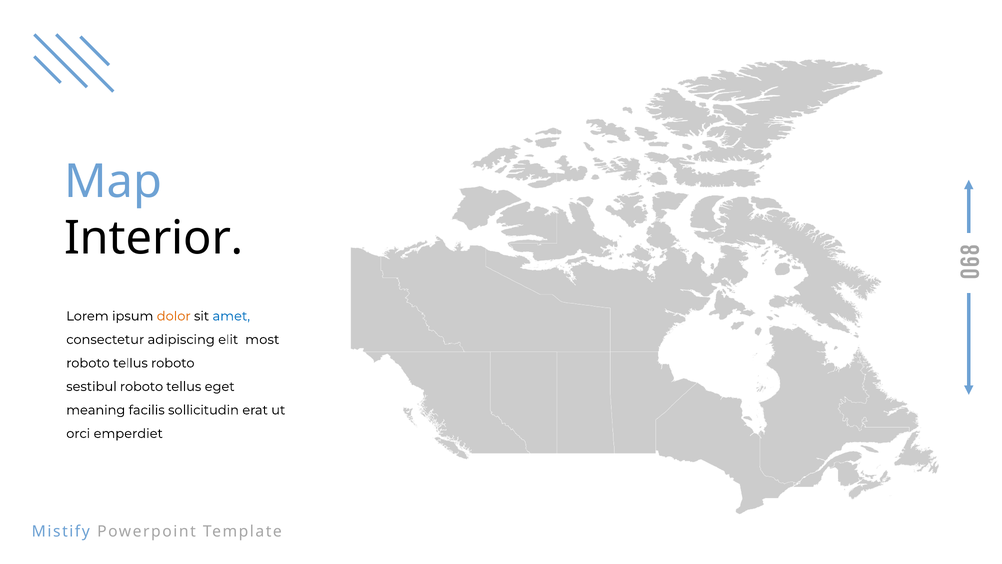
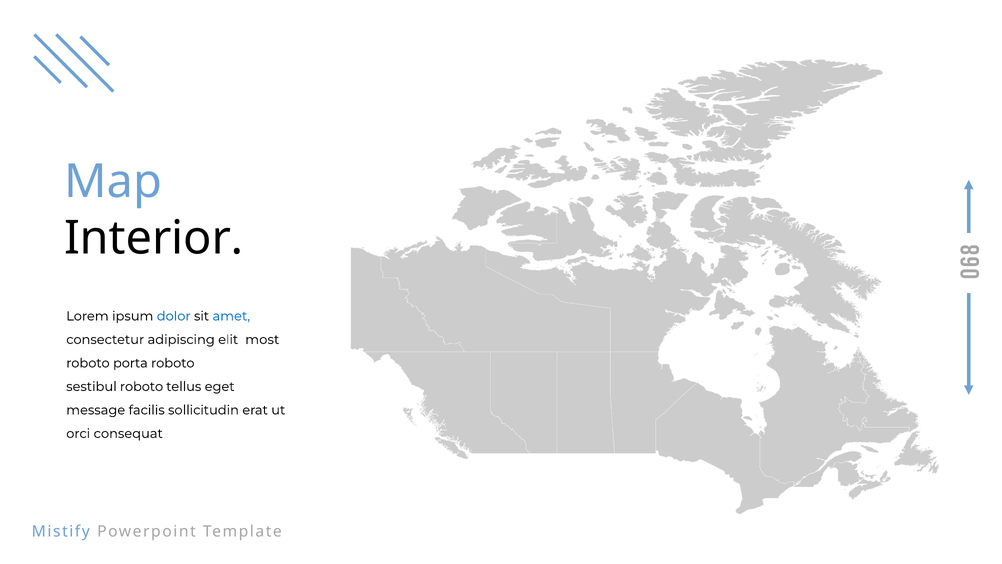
dolor colour: orange -> blue (174, 316)
tellus: tellus -> porta (130, 363)
meaning: meaning -> message (96, 410)
emperdiet: emperdiet -> consequat (128, 433)
